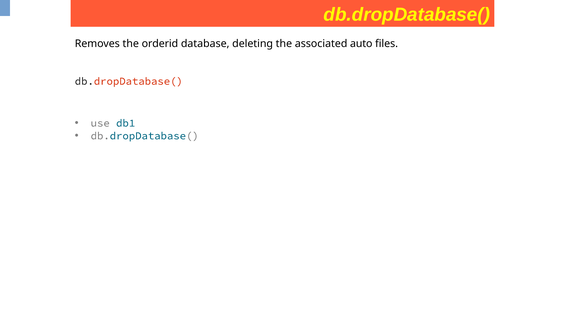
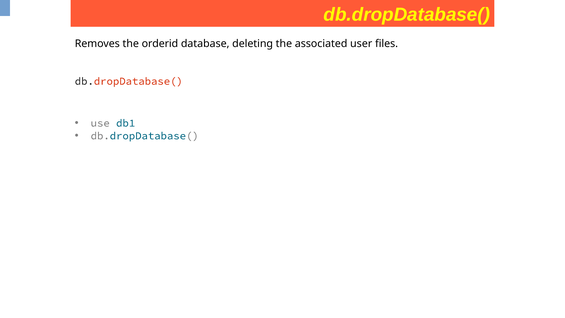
auto: auto -> user (361, 43)
